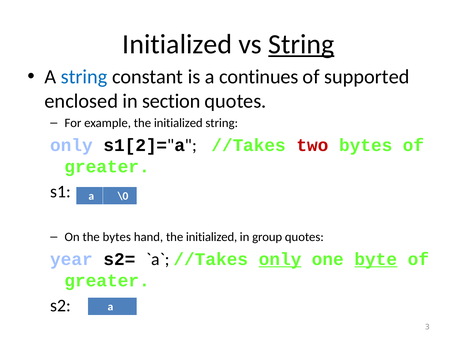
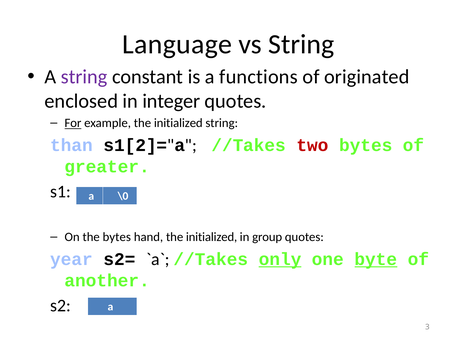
Initialized: Initialized -> Language (177, 44)
String underline: present -> none (301, 44)
string colour: blue -> purple (84, 77)
continues: continues -> functions (259, 77)
supported: supported -> originated (367, 77)
section: section -> integer (171, 101)
For underline: none -> present (73, 123)
only: only -> than (72, 145)
greater: greater -> another (107, 280)
